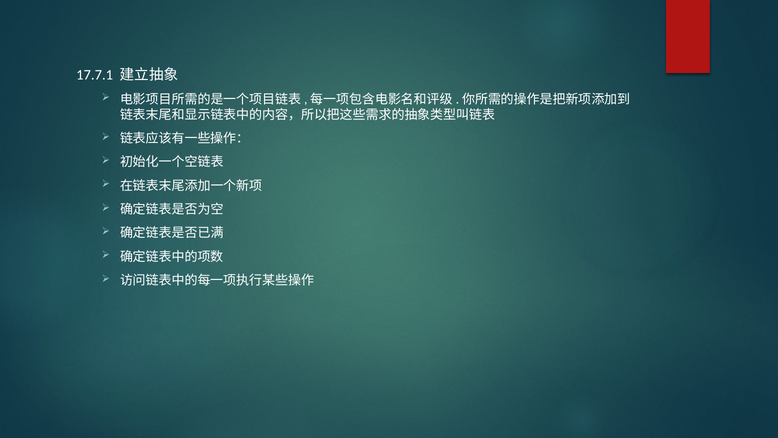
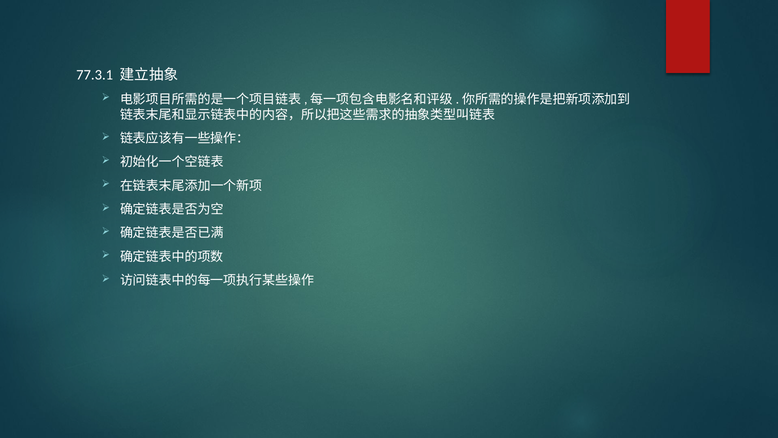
17.7.1: 17.7.1 -> 77.3.1 (95, 75)
